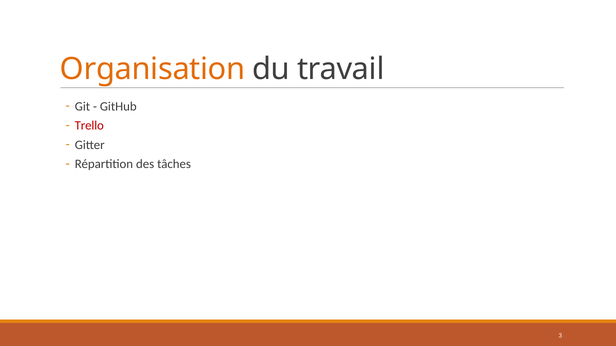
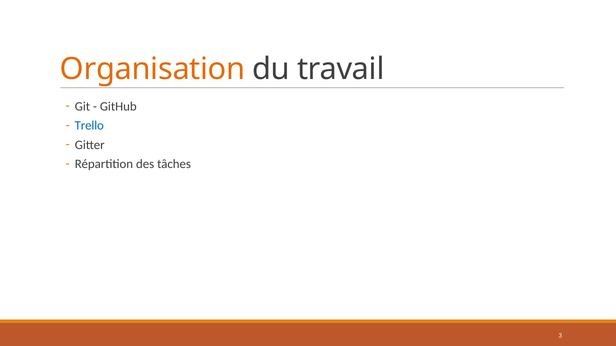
Trello colour: red -> blue (89, 126)
